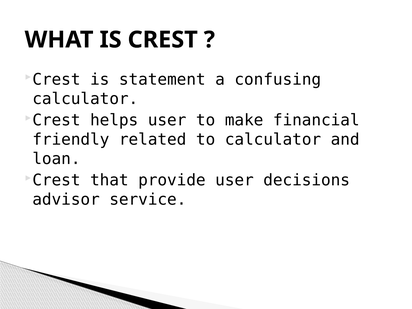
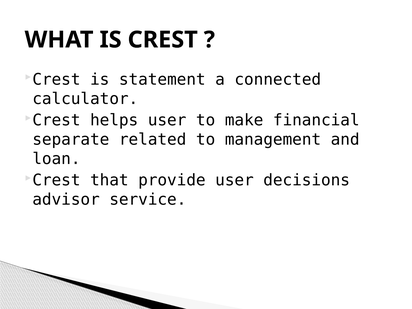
confusing: confusing -> connected (278, 80)
friendly: friendly -> separate (71, 140)
to calculator: calculator -> management (273, 140)
